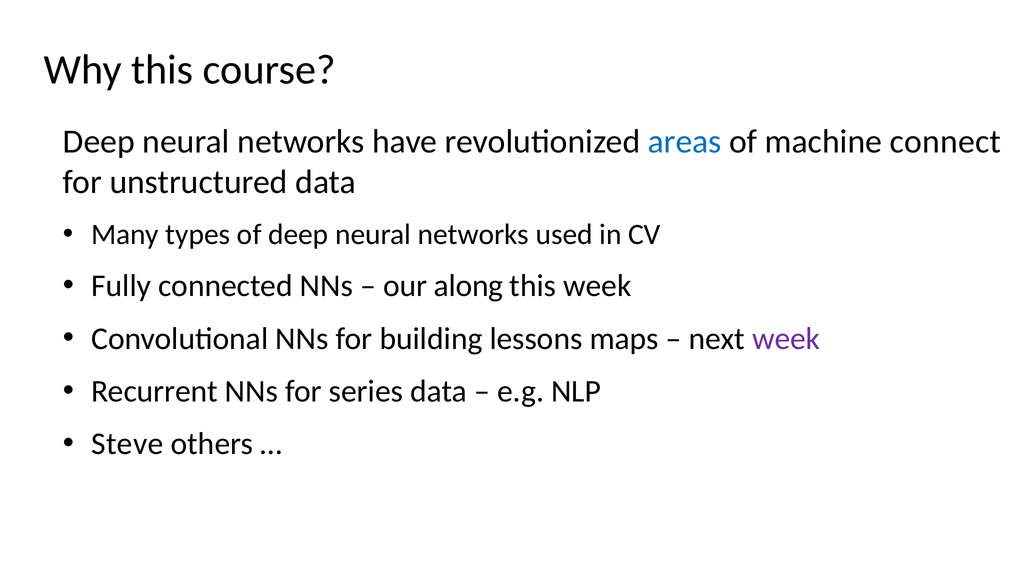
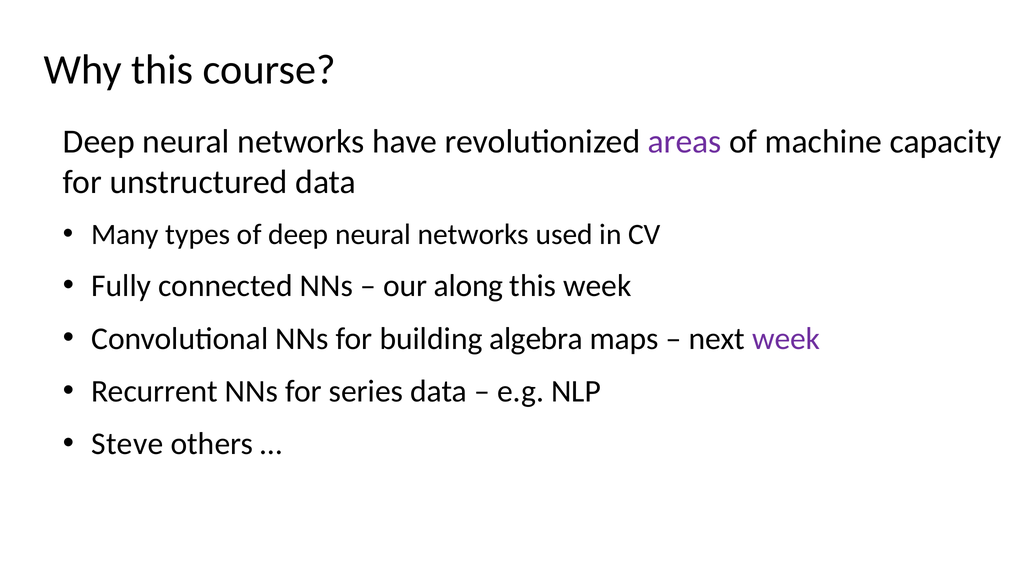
areas colour: blue -> purple (685, 142)
connect: connect -> capacity (946, 142)
lessons: lessons -> algebra (536, 339)
